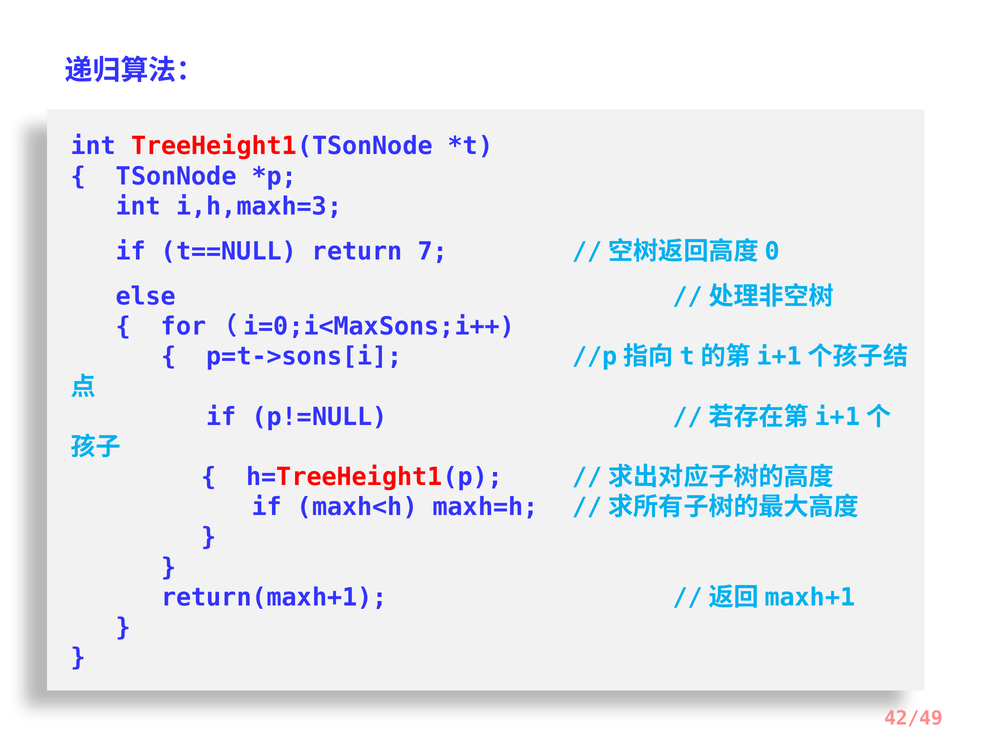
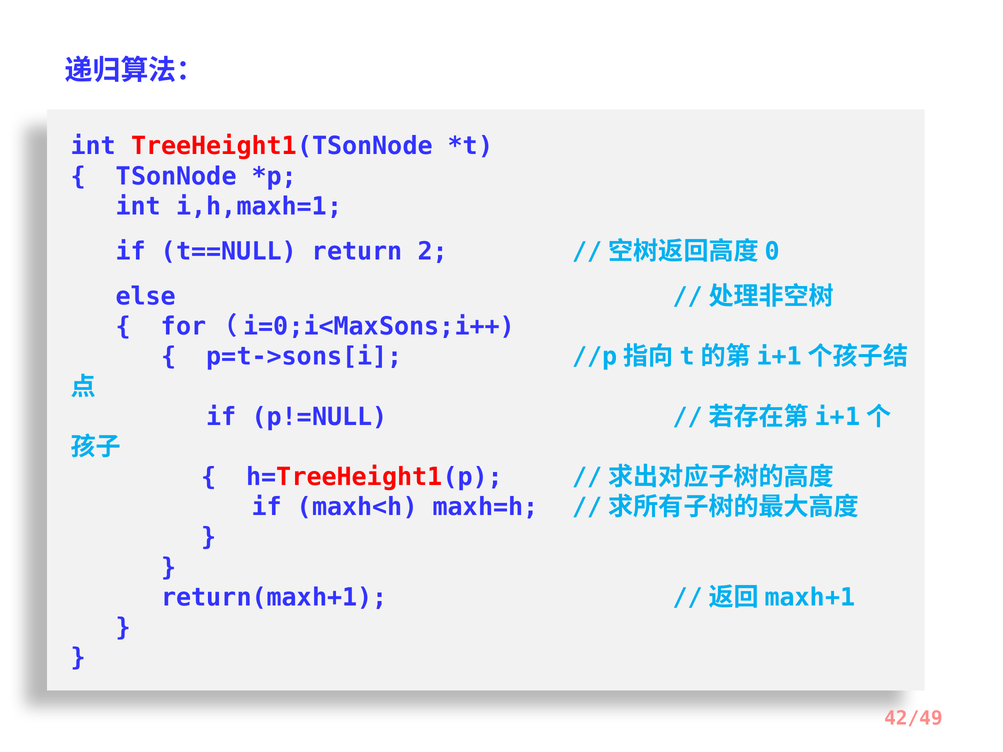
i,h,maxh=3: i,h,maxh=3 -> i,h,maxh=1 (259, 206)
7: 7 -> 2 (433, 252)
